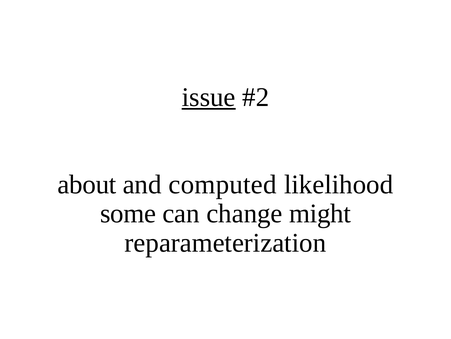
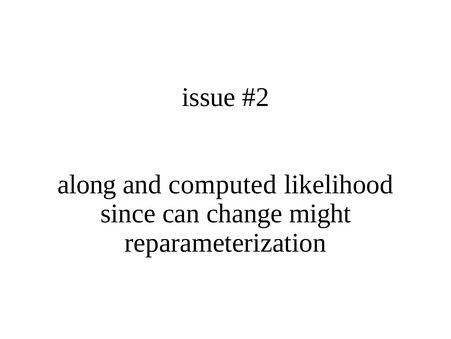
issue underline: present -> none (209, 97)
about: about -> along (87, 184)
some: some -> since (128, 213)
